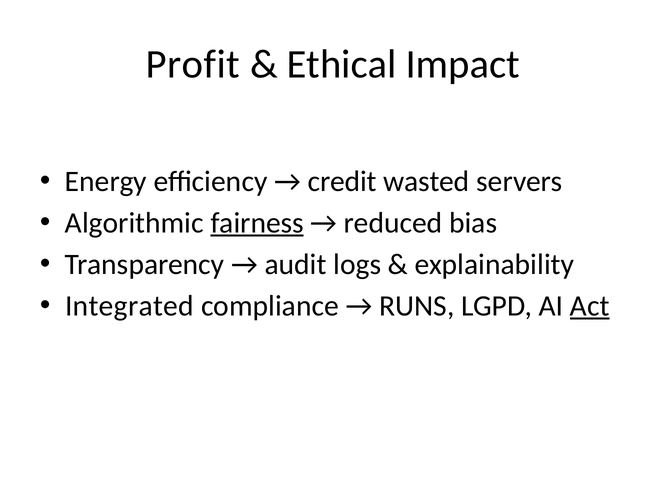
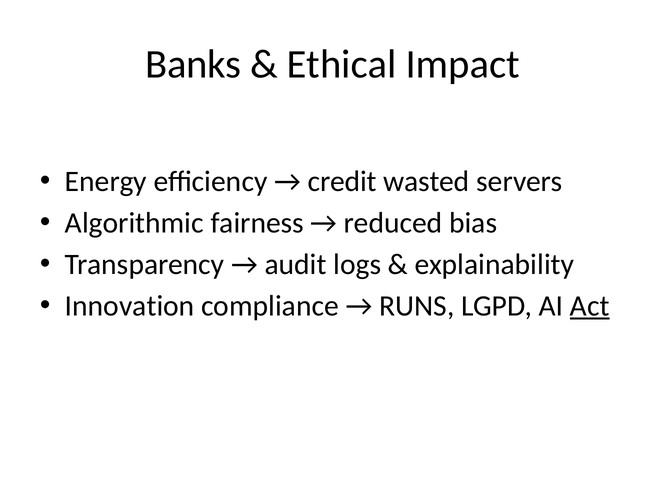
Profit: Profit -> Banks (193, 64)
fairness underline: present -> none (257, 223)
Integrated: Integrated -> Innovation (130, 306)
